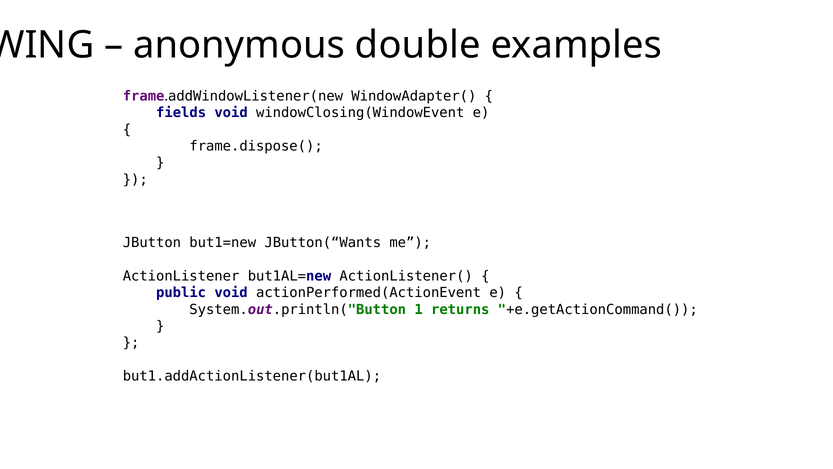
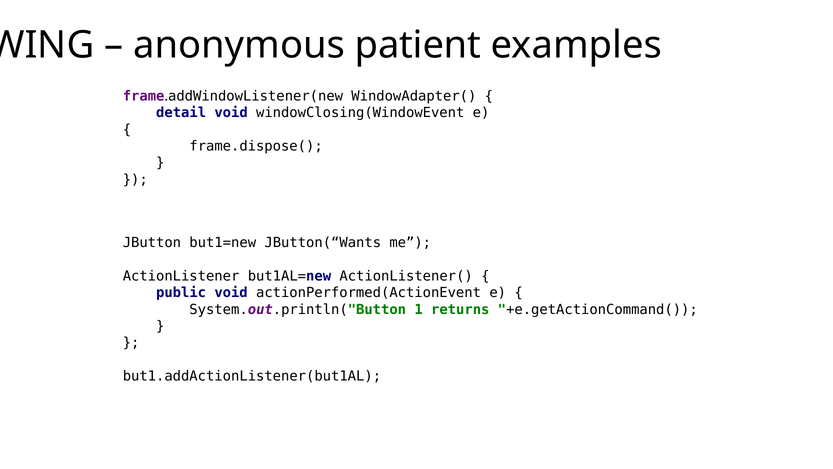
double: double -> patient (418, 45)
fields: fields -> detail (181, 113)
